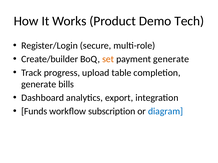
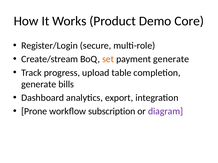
Tech: Tech -> Core (189, 21)
Create/builder: Create/builder -> Create/stream (50, 59)
Funds: Funds -> Prone (34, 112)
diagram colour: blue -> purple (166, 112)
